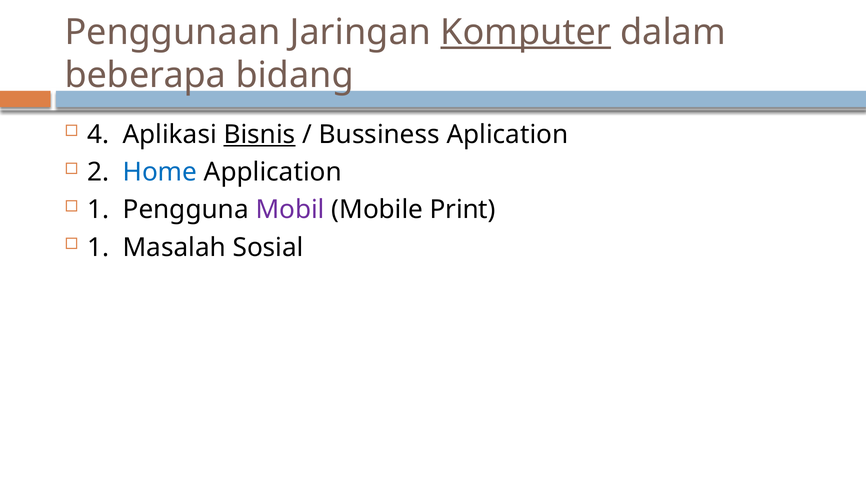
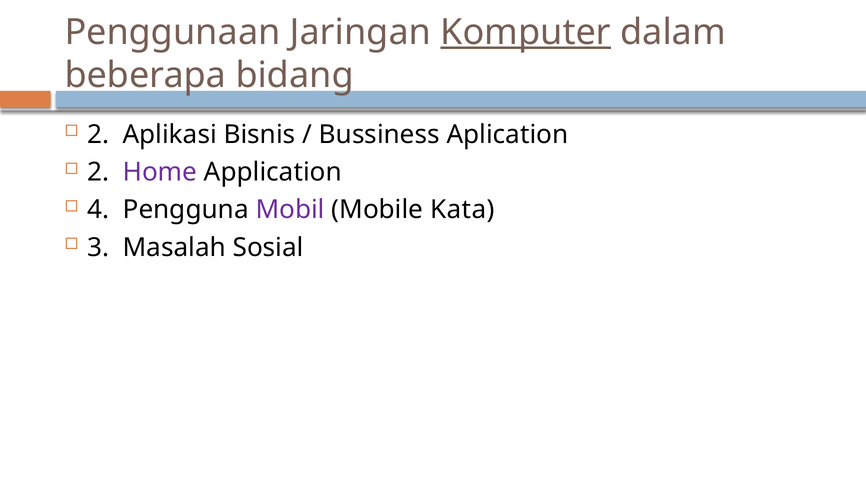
4: 4 -> 2 (98, 134)
Bisnis underline: present -> none (260, 134)
Home colour: blue -> purple (160, 172)
1: 1 -> 4 (98, 210)
Print: Print -> Kata (462, 210)
1: 1 -> 3 (98, 248)
